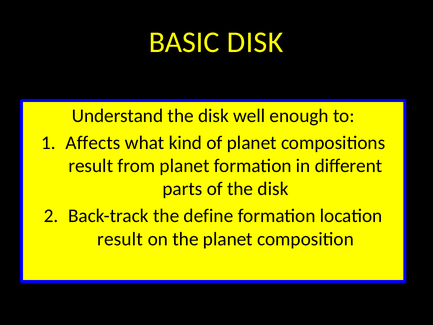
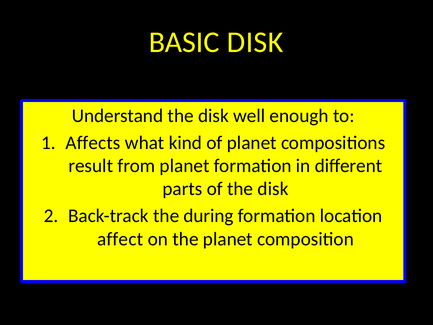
define: define -> during (209, 216)
result: result -> affect (120, 239)
